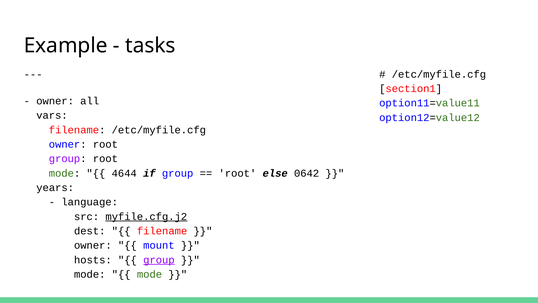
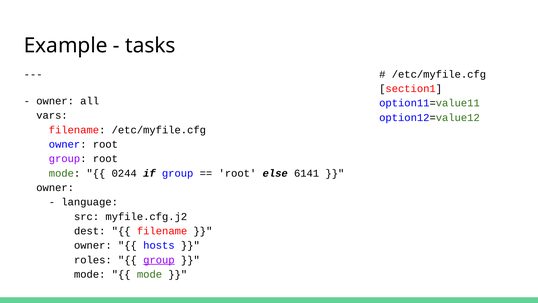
4644: 4644 -> 0244 (124, 173)
0642: 0642 -> 6141 (307, 173)
years: years -> owner (55, 187)
myfile.cfg.j2 underline: present -> none (146, 216)
mount: mount -> hosts (159, 245)
hosts: hosts -> roles (93, 260)
